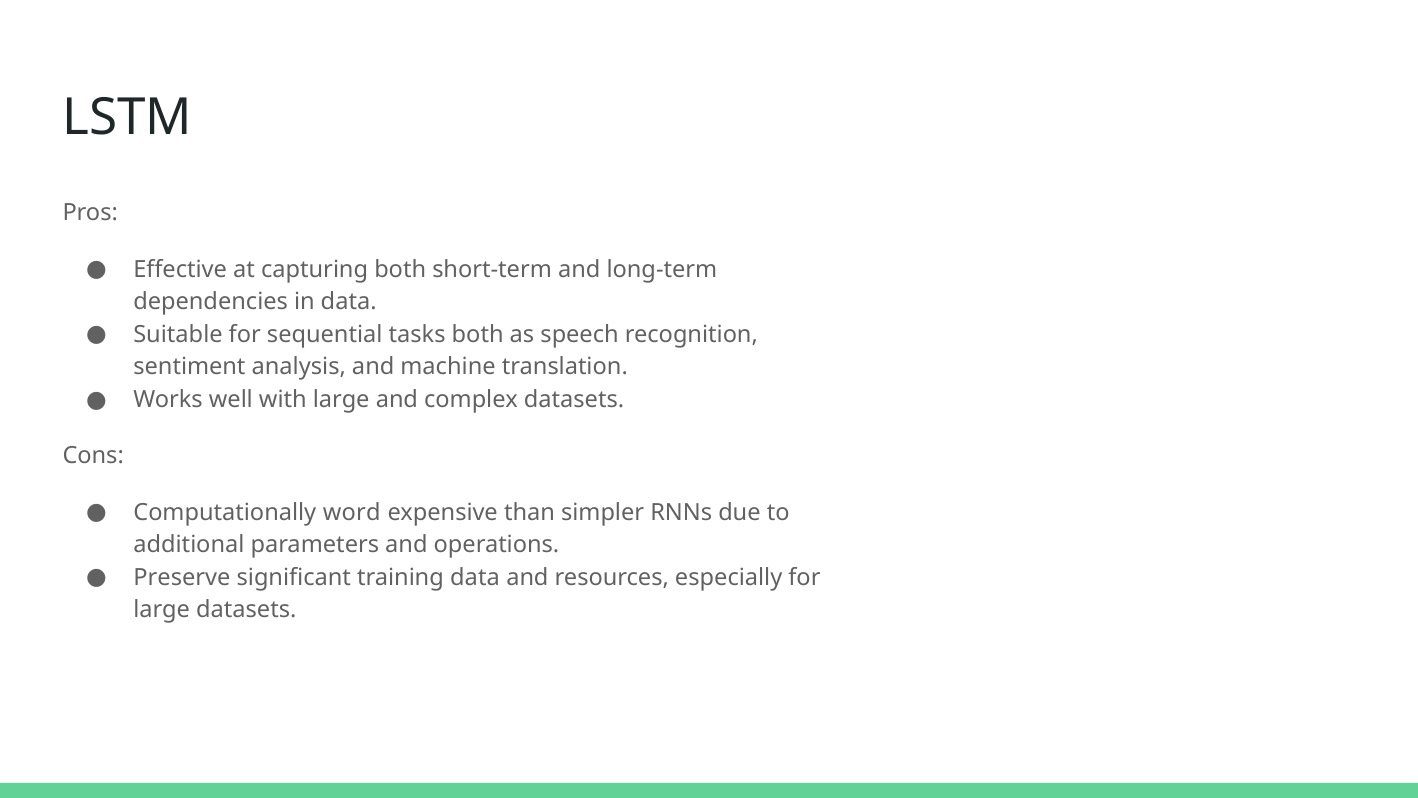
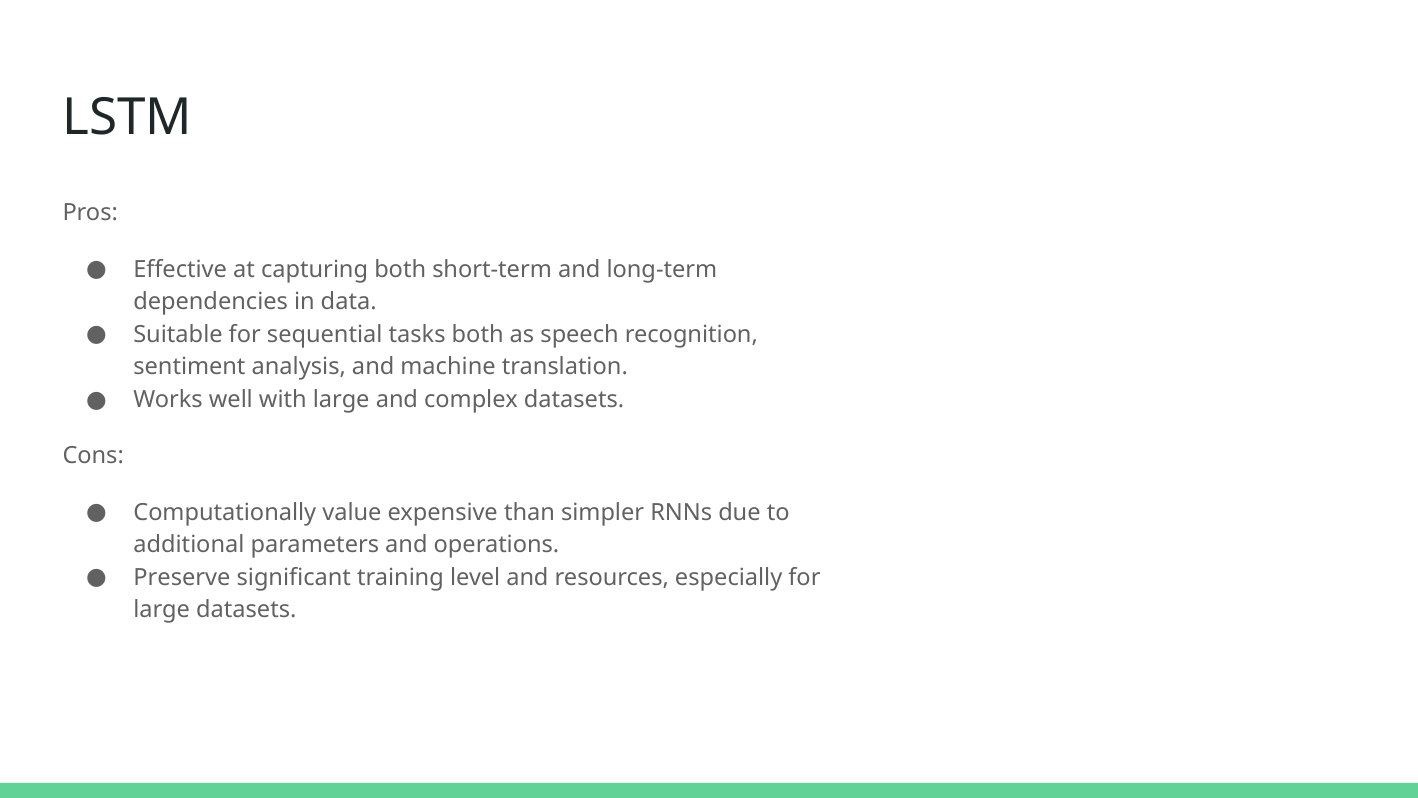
word: word -> value (352, 512)
training data: data -> level (475, 577)
